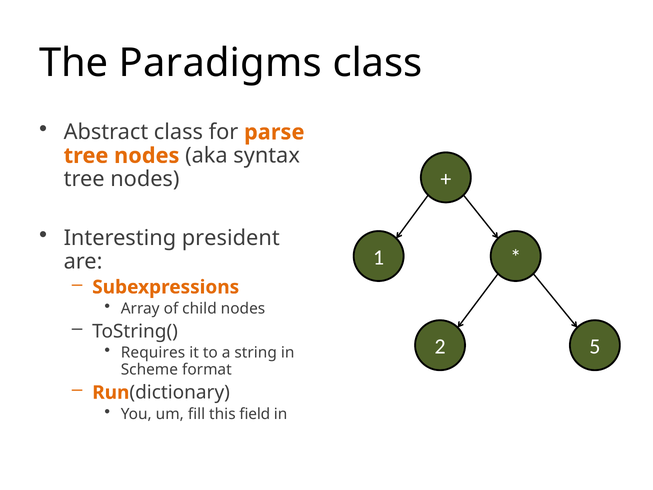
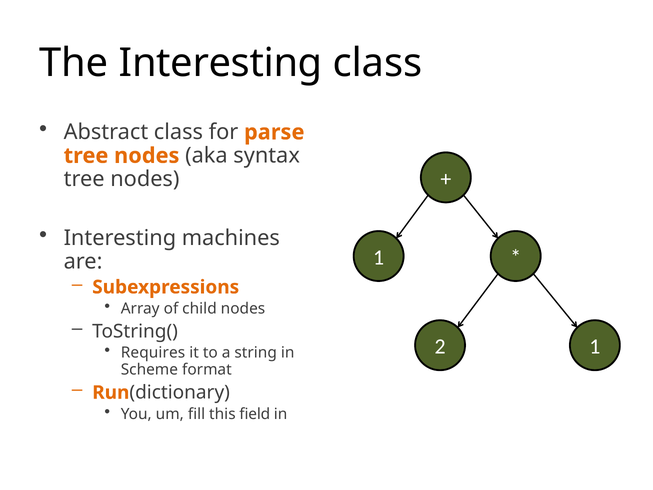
The Paradigms: Paradigms -> Interesting (221, 63)
president: president -> machines (231, 238)
2 5: 5 -> 1 (595, 347)
